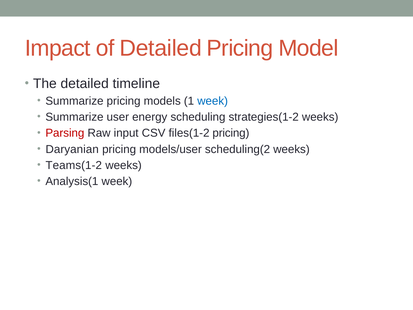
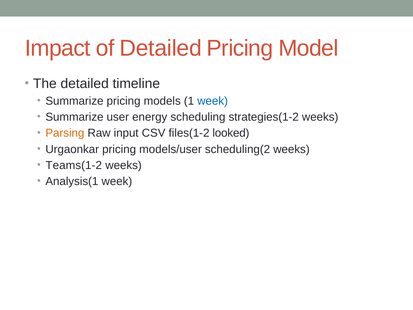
Parsing colour: red -> orange (65, 133)
files(1-2 pricing: pricing -> looked (231, 133)
Daryanian: Daryanian -> Urgaonkar (72, 149)
